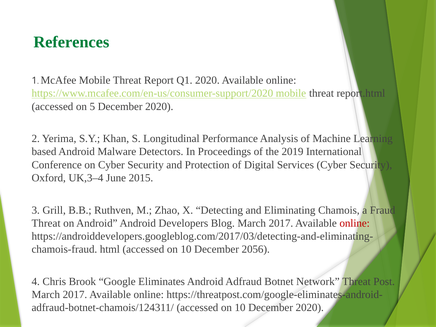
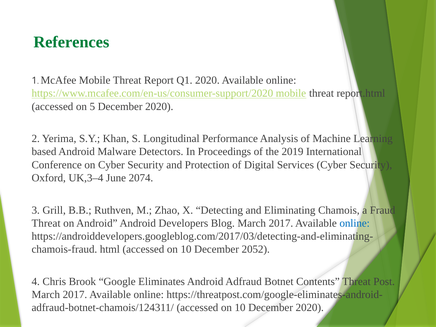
2015: 2015 -> 2074 (141, 178)
online colour: red -> blue (355, 223)
2056: 2056 -> 2052 (256, 249)
Network: Network -> Contents (318, 282)
